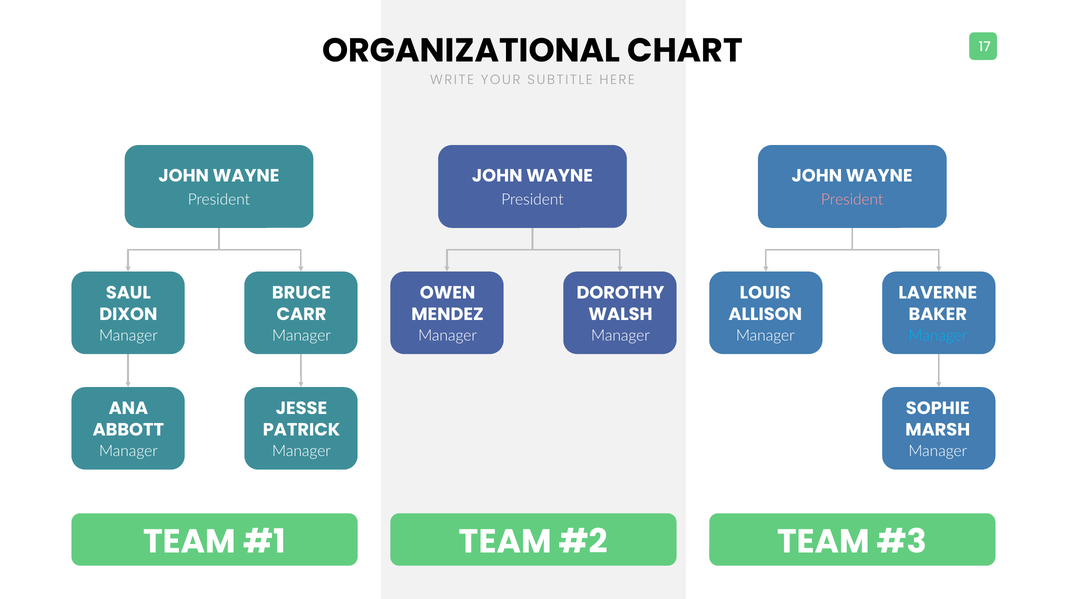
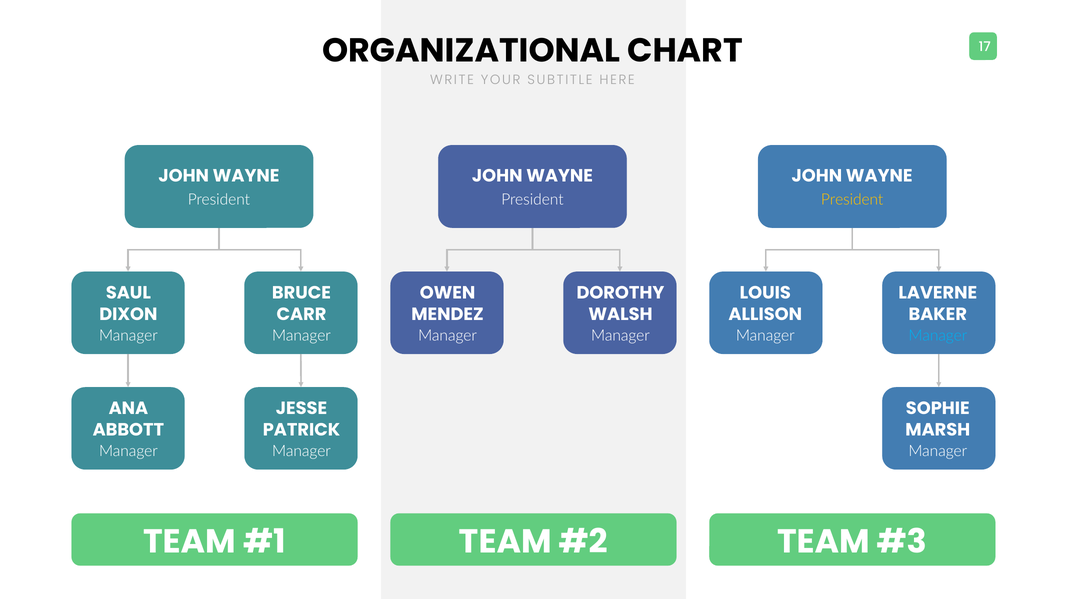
President colour: pink -> yellow (852, 199)
